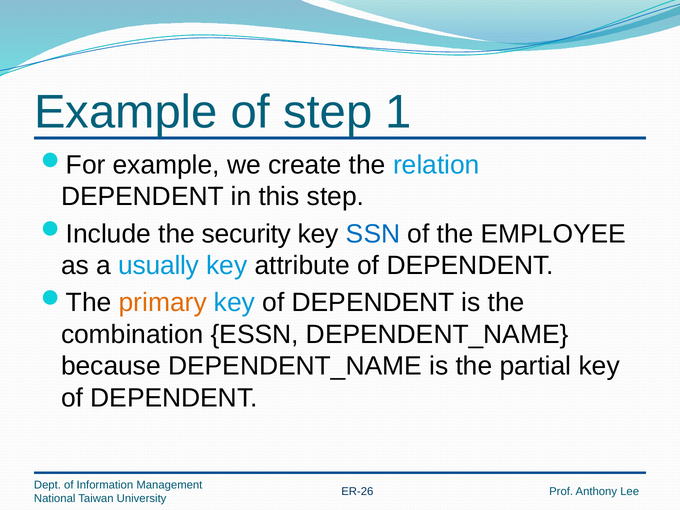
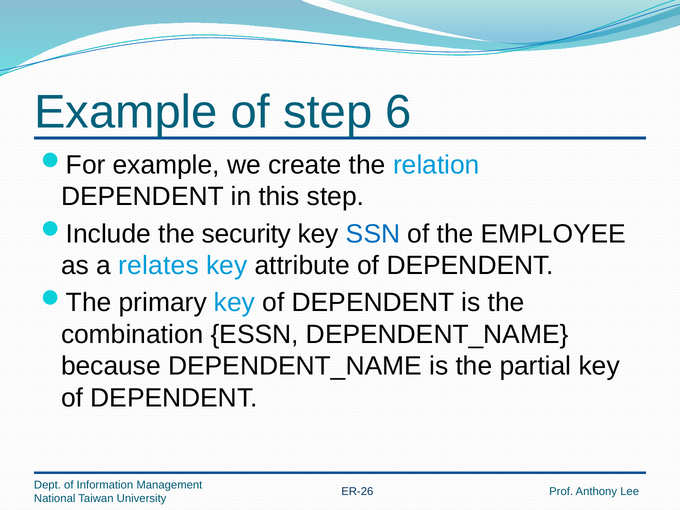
1: 1 -> 6 (398, 112)
usually: usually -> relates (159, 266)
primary colour: orange -> black (163, 303)
